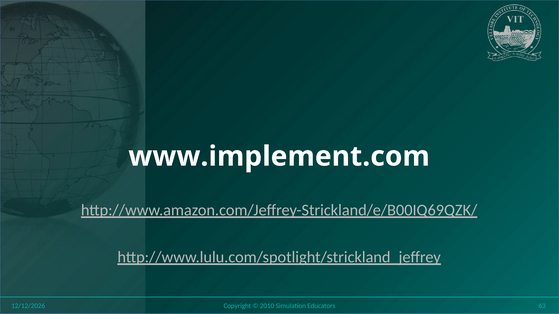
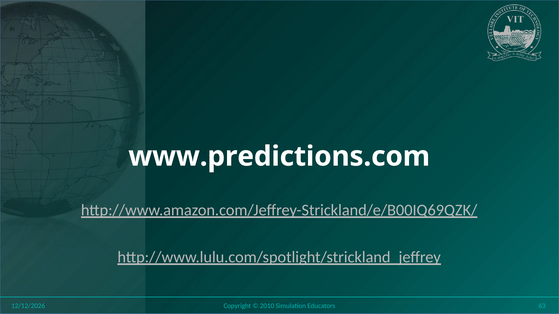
www.implement.com: www.implement.com -> www.predictions.com (279, 157)
